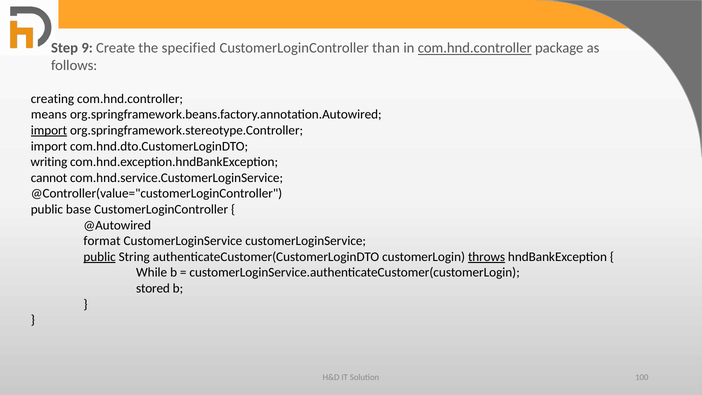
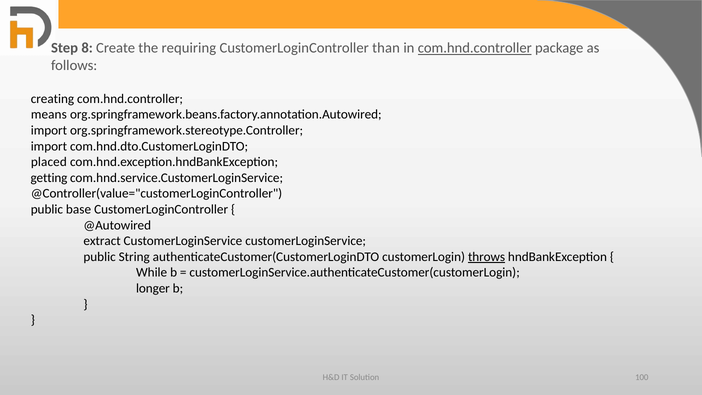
9: 9 -> 8 (87, 48)
specified: specified -> requiring (189, 48)
import underline: present -> none (49, 130)
writing: writing -> placed (49, 162)
cannot: cannot -> getting (49, 178)
format: format -> extract (102, 241)
public underline: present -> none (100, 257)
stored: stored -> longer (153, 288)
